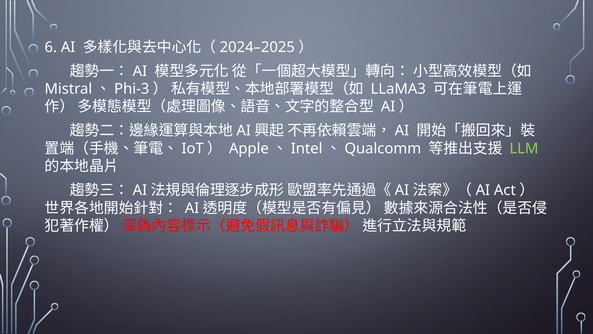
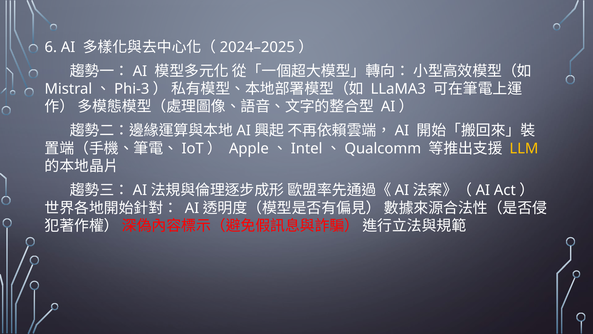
LLM colour: light green -> yellow (524, 148)
